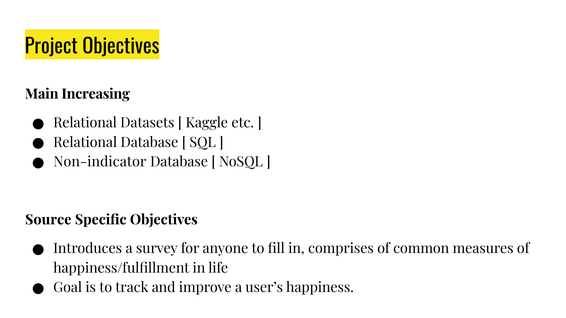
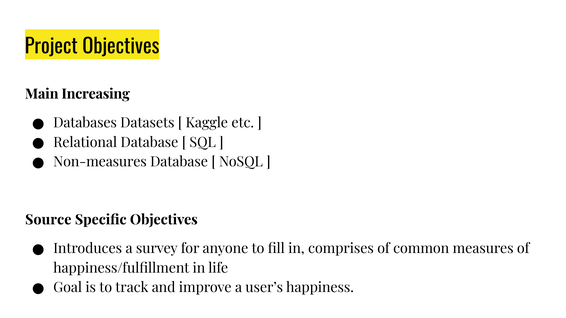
Relational: Relational -> Databases (85, 123)
Non-indicator: Non-indicator -> Non-measures (100, 162)
